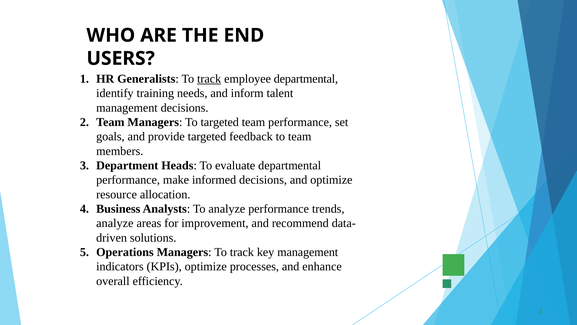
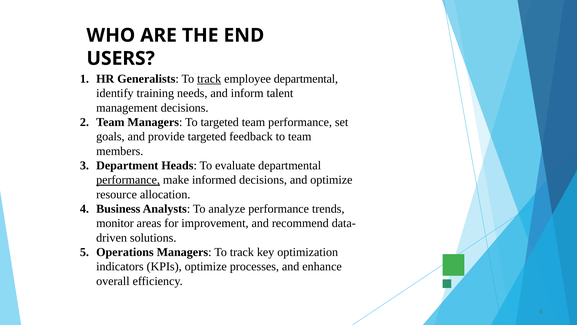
performance underline: none -> present (128, 180)
analyze: analyze -> monitor (115, 223)
key management: management -> optimization (308, 252)
